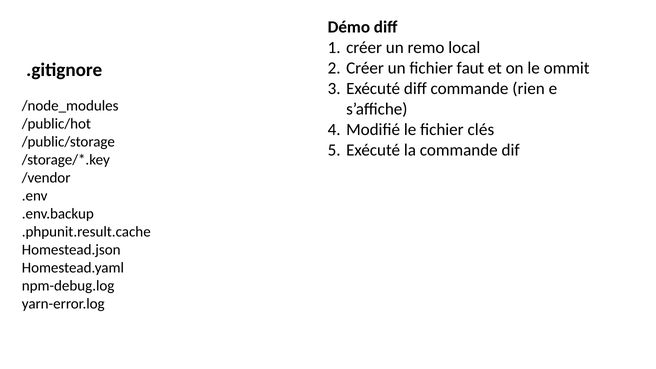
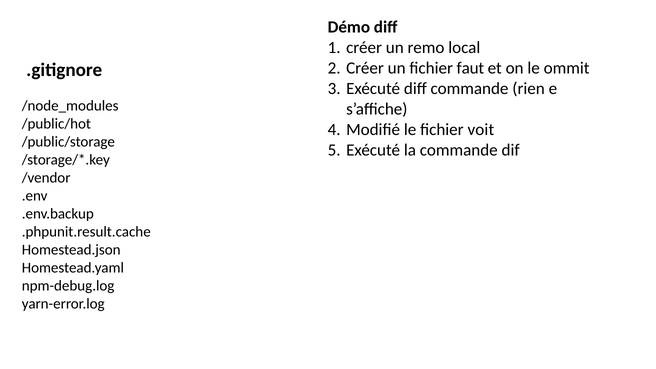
clés: clés -> voit (481, 129)
